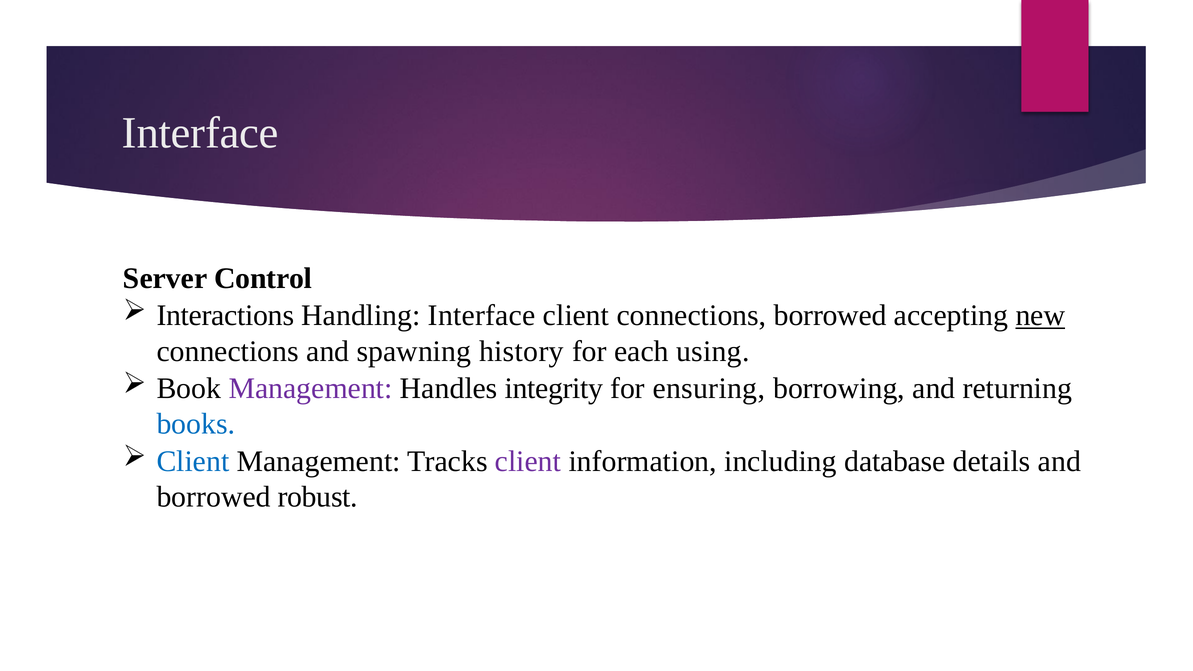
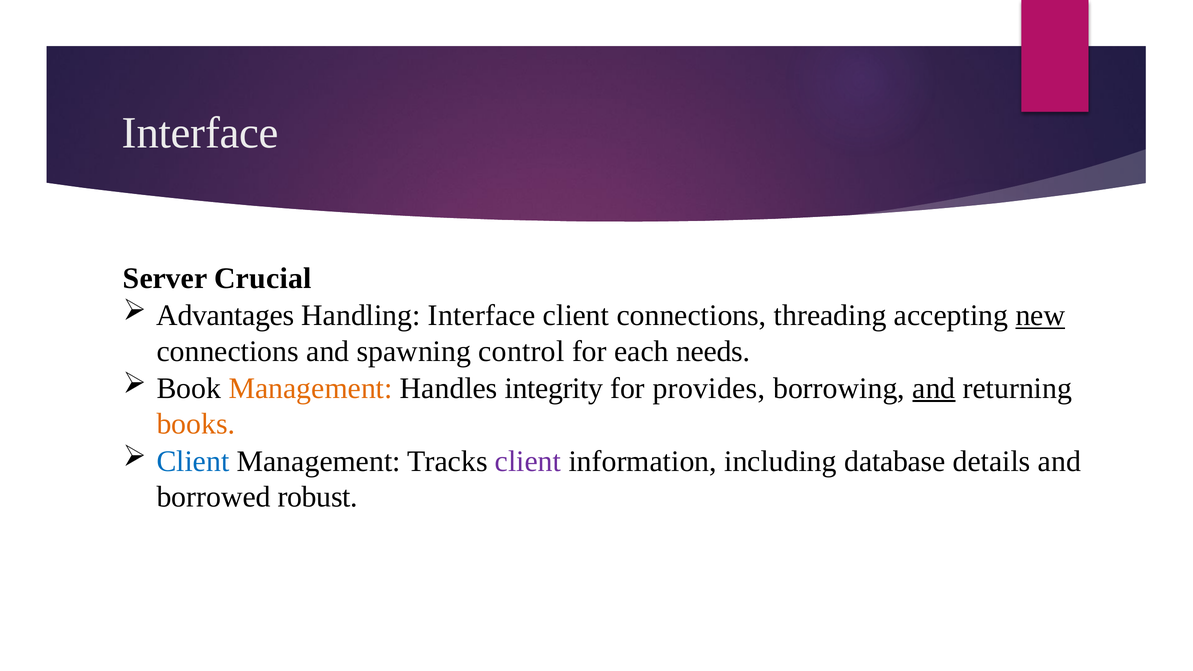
Control: Control -> Crucial (263, 278)
Interactions: Interactions -> Advantages (225, 315)
connections borrowed: borrowed -> threading (830, 315)
history: history -> control (521, 351)
using: using -> needs (713, 351)
Management colour: purple -> orange (311, 388)
ensuring: ensuring -> provides (709, 388)
and underline: none -> present (934, 388)
books colour: blue -> orange (196, 424)
